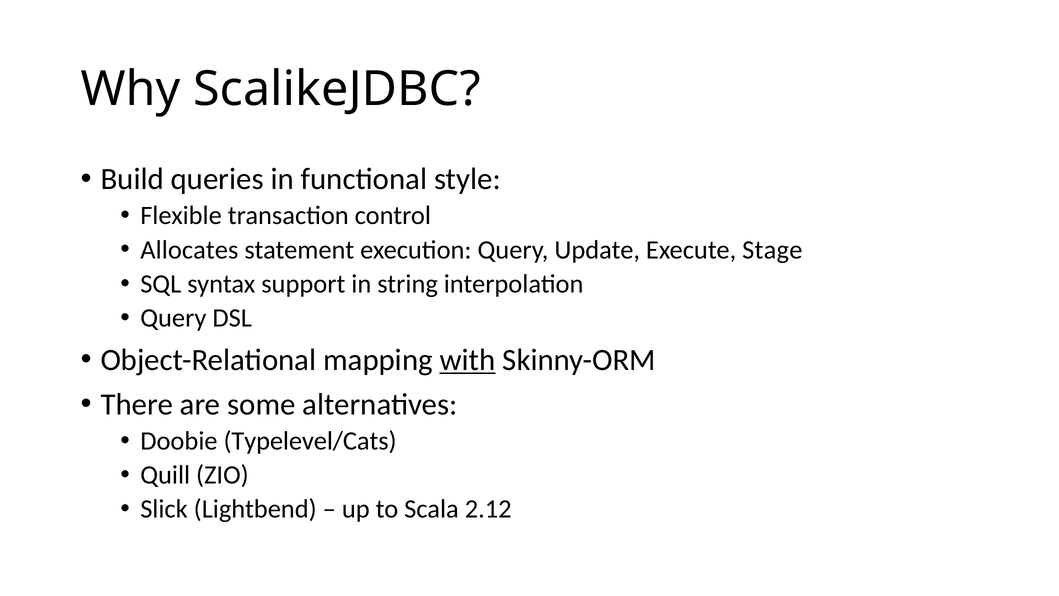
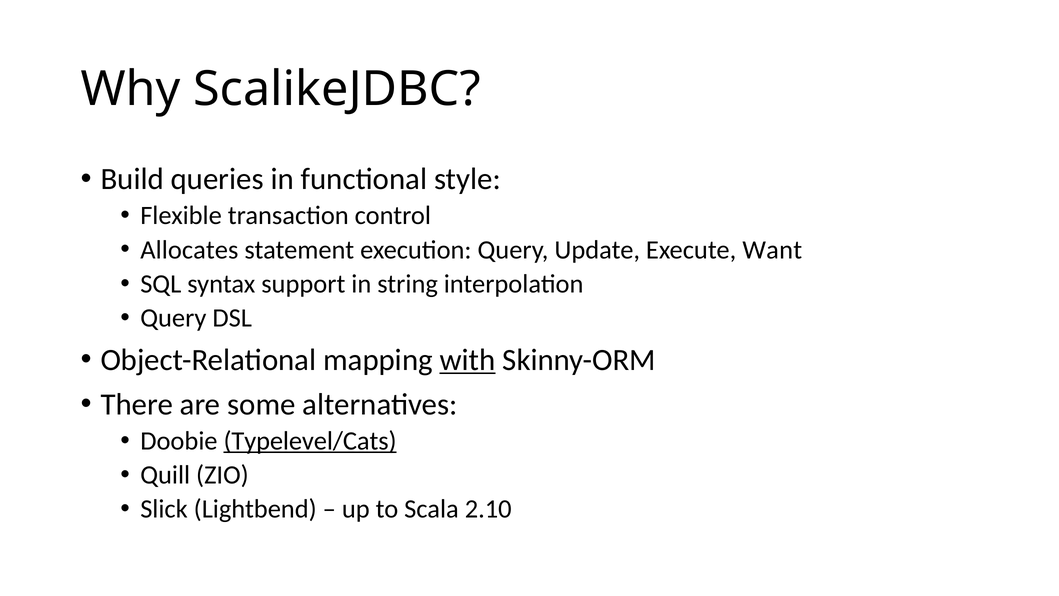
Stage: Stage -> Want (772, 250)
Typelevel/Cats underline: none -> present (310, 441)
2.12: 2.12 -> 2.10 (488, 509)
